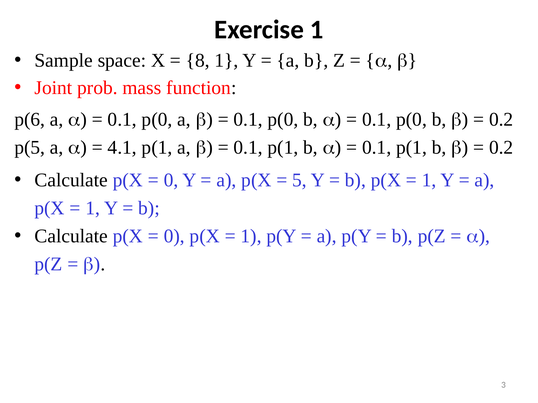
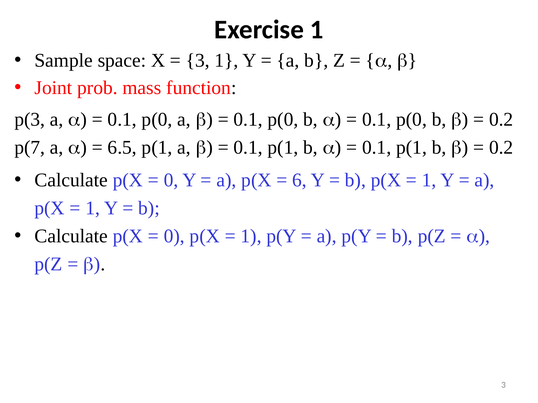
8: 8 -> 3 (198, 61)
p(6: p(6 -> p(3 (30, 120)
p(5: p(5 -> p(7 (30, 148)
4.1: 4.1 -> 6.5 (122, 148)
5: 5 -> 6 (299, 180)
